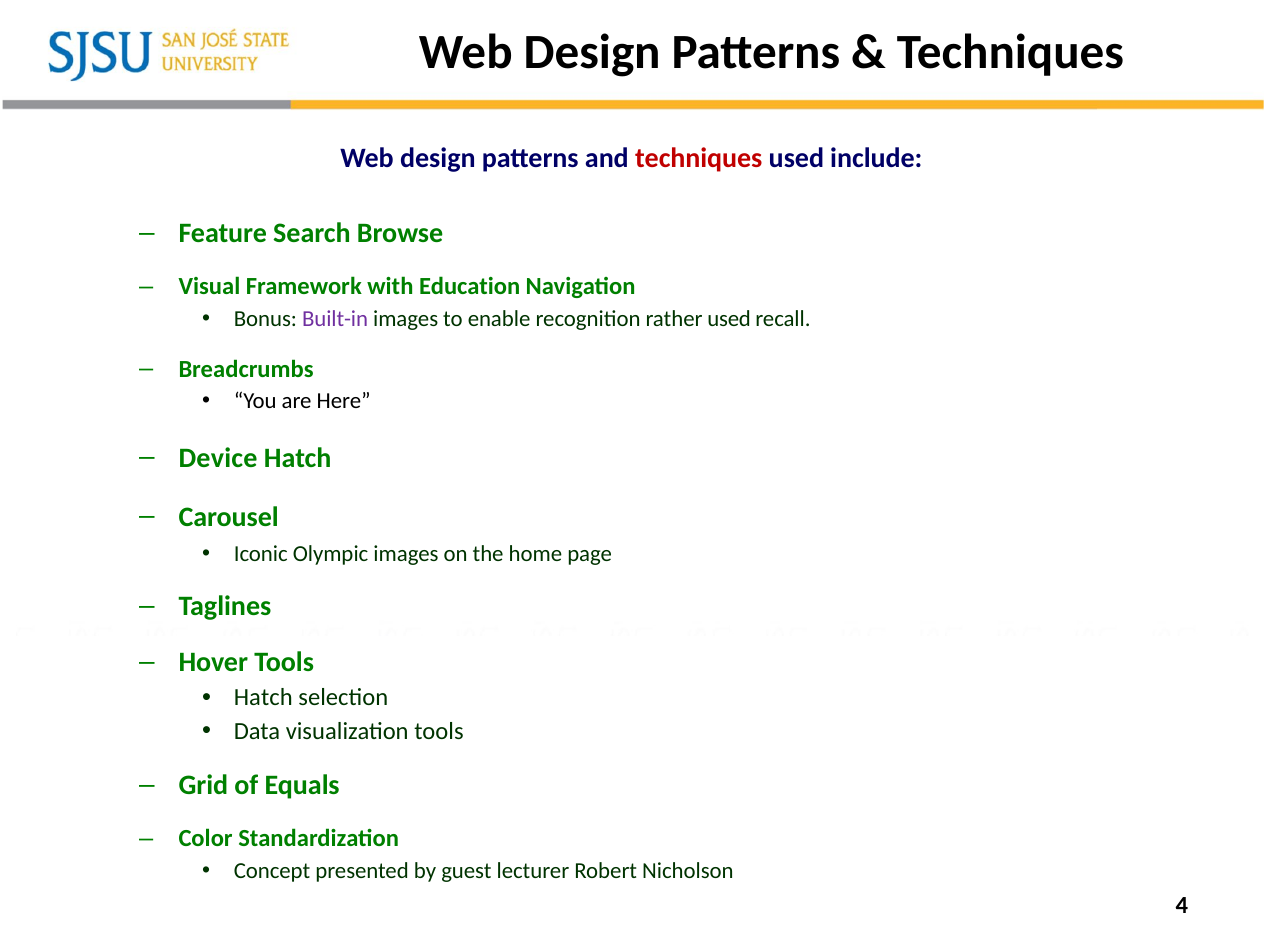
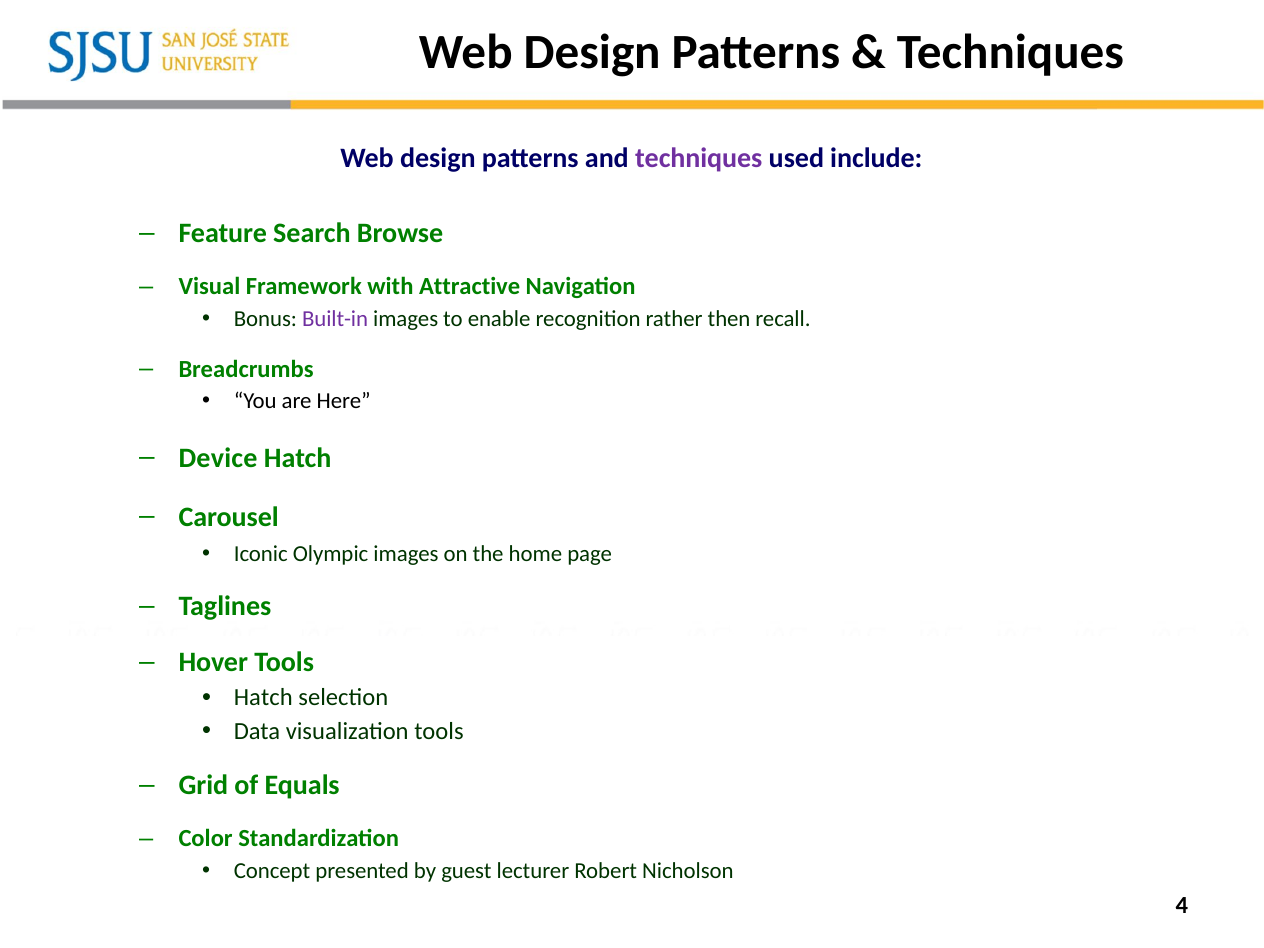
techniques colour: red -> purple (699, 158)
Education: Education -> Attractive (470, 286)
rather used: used -> then (729, 318)
